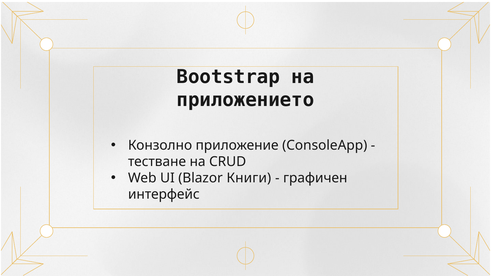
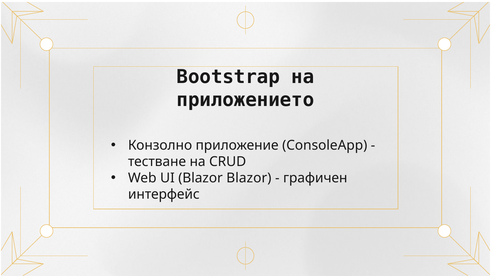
Blazor Книги: Книги -> Blazor (249, 178)
